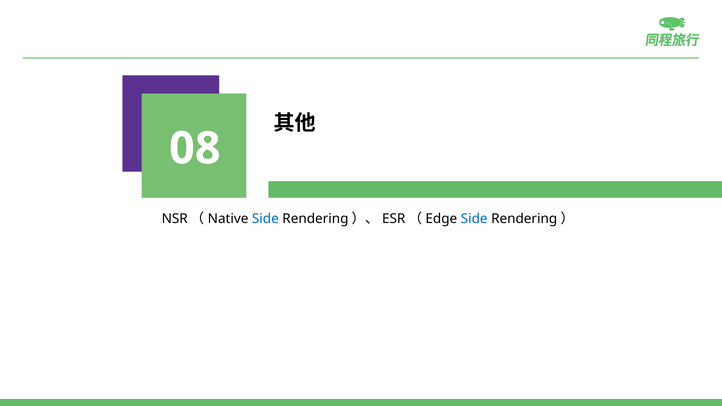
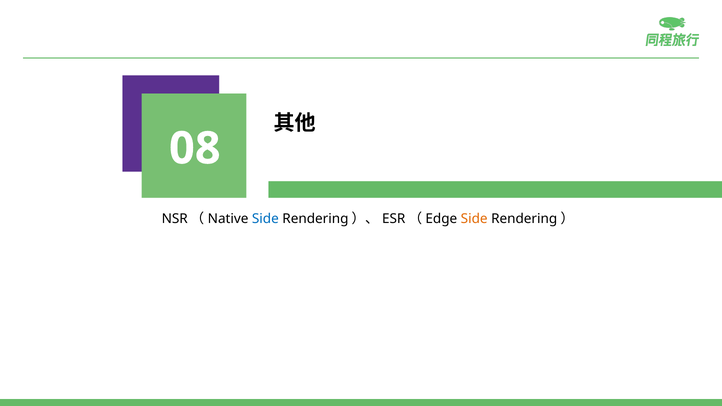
Side colour: blue -> orange (474, 219)
